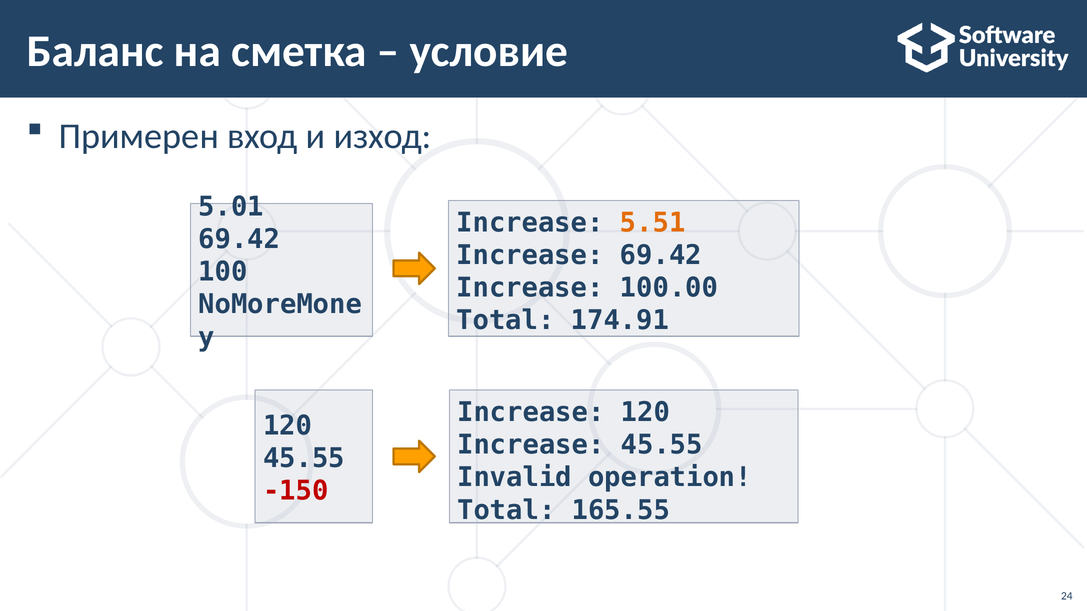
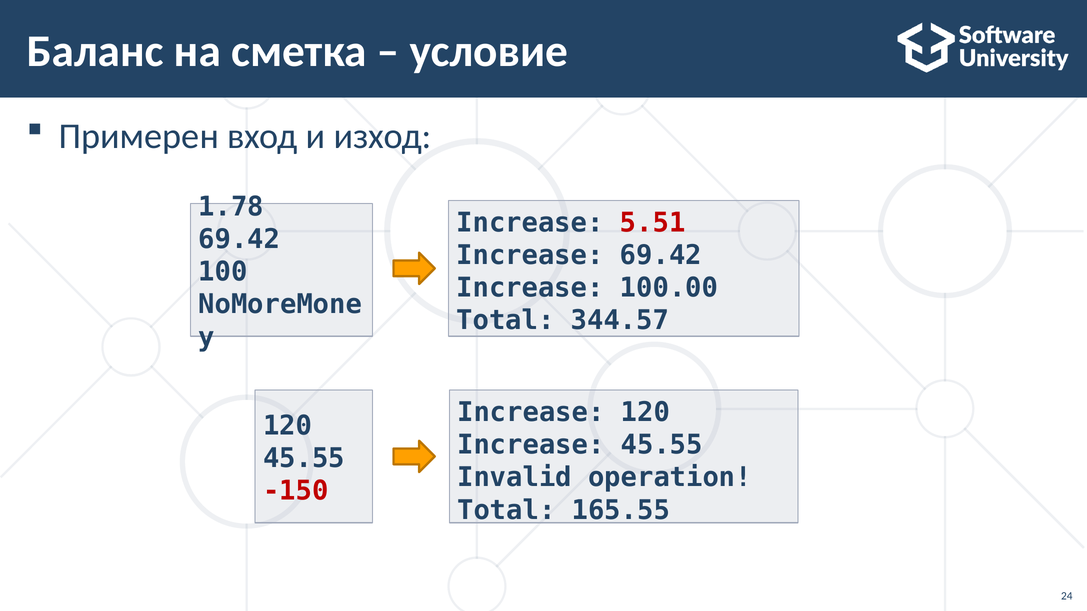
5.01: 5.01 -> 1.78 (231, 207)
5.51 colour: orange -> red (653, 223)
174.91: 174.91 -> 344.57 (620, 321)
